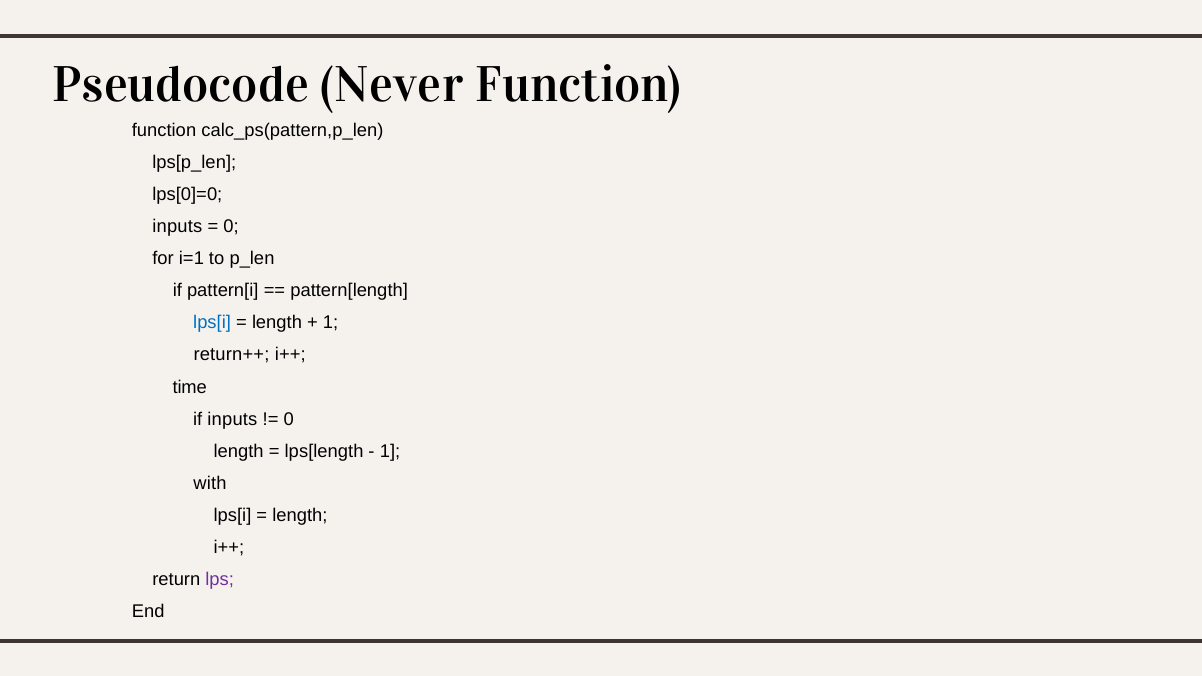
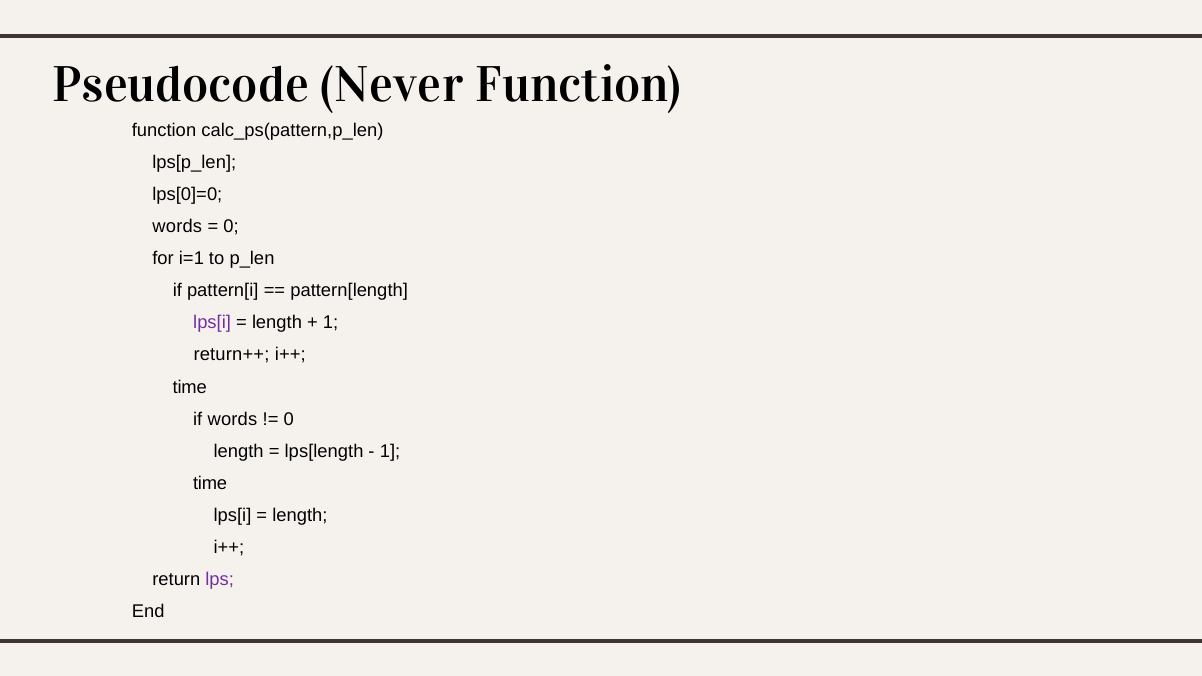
inputs: inputs -> words (177, 226)
lps[i colour: blue -> purple (212, 323)
if inputs: inputs -> words (232, 419)
with: with -> time (210, 484)
